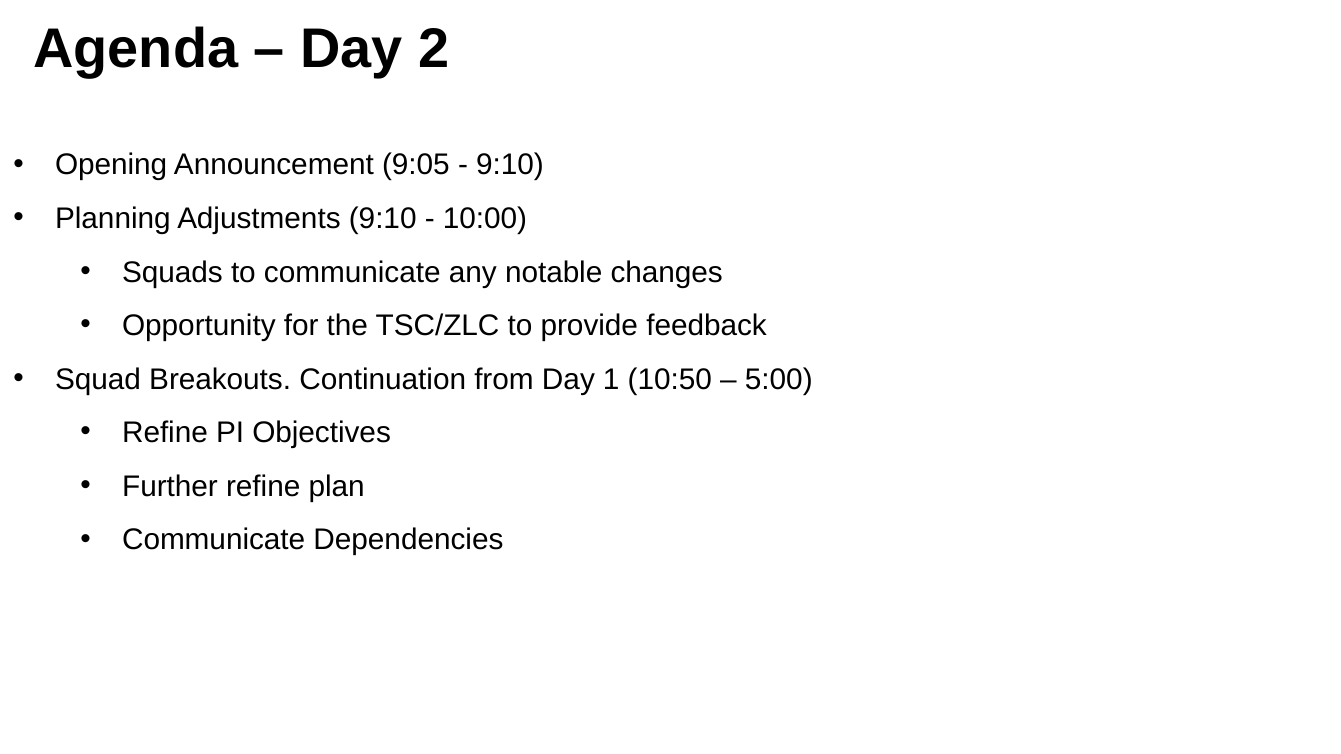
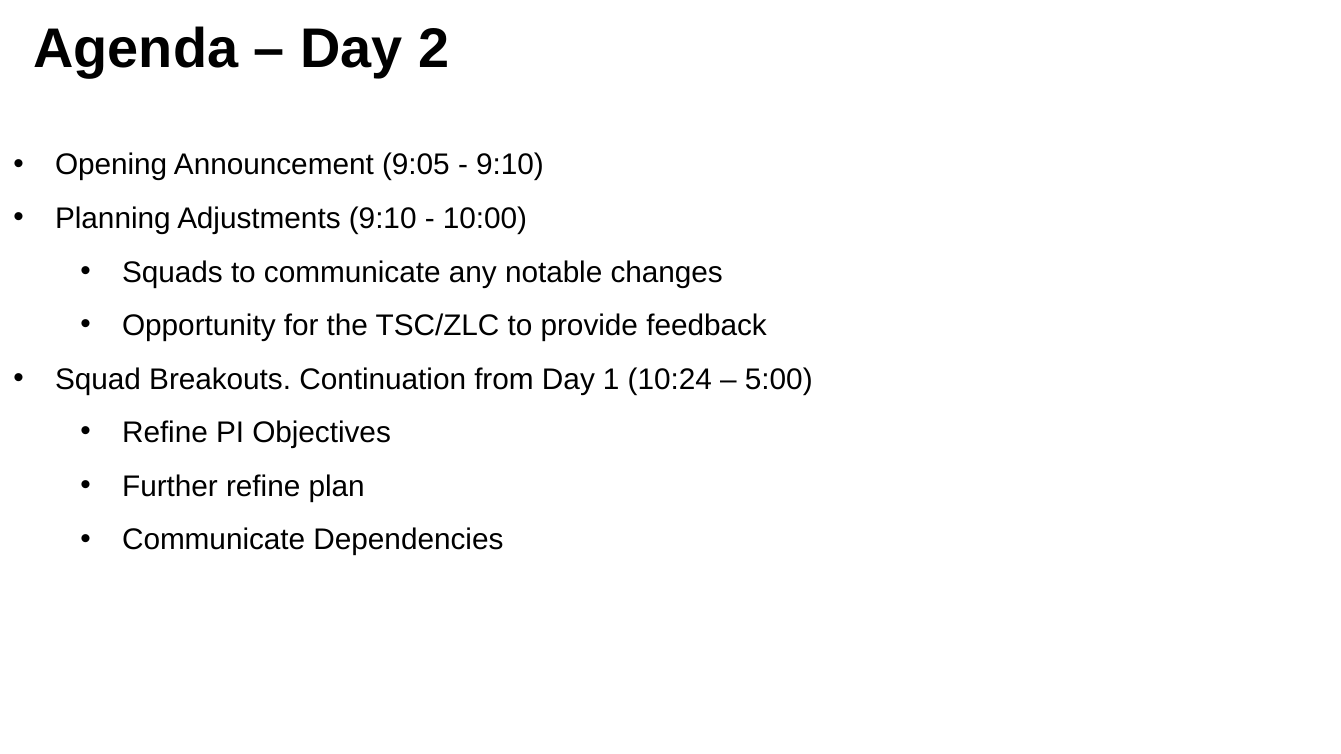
10:50: 10:50 -> 10:24 (670, 379)
